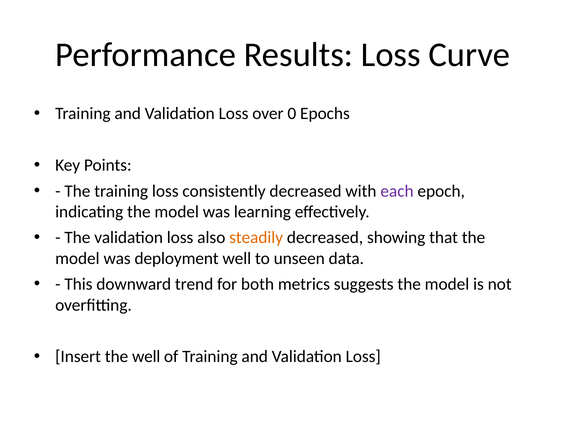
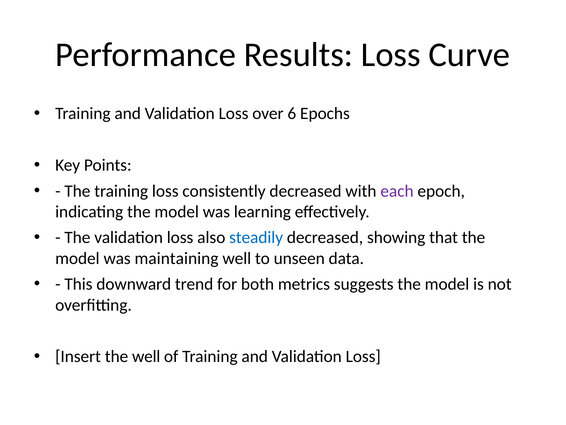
0: 0 -> 6 (292, 113)
steadily colour: orange -> blue (256, 237)
deployment: deployment -> maintaining (177, 258)
